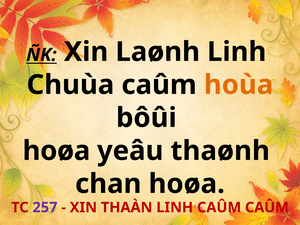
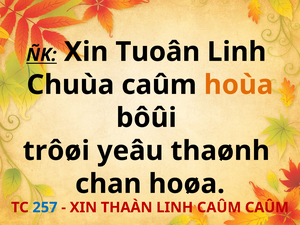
Laønh: Laønh -> Tuoân (158, 52)
hoøa: hoøa -> trôøi (56, 151)
257 colour: purple -> blue (45, 207)
